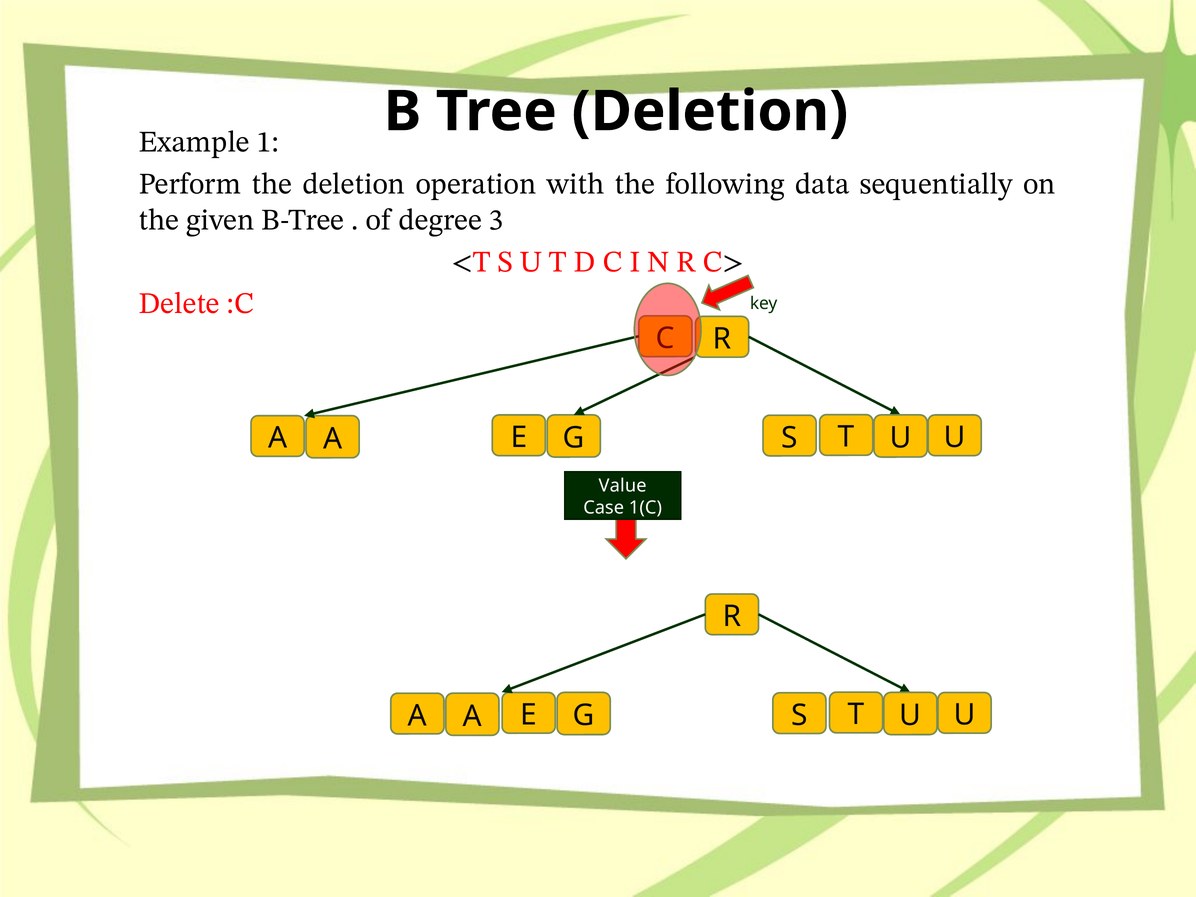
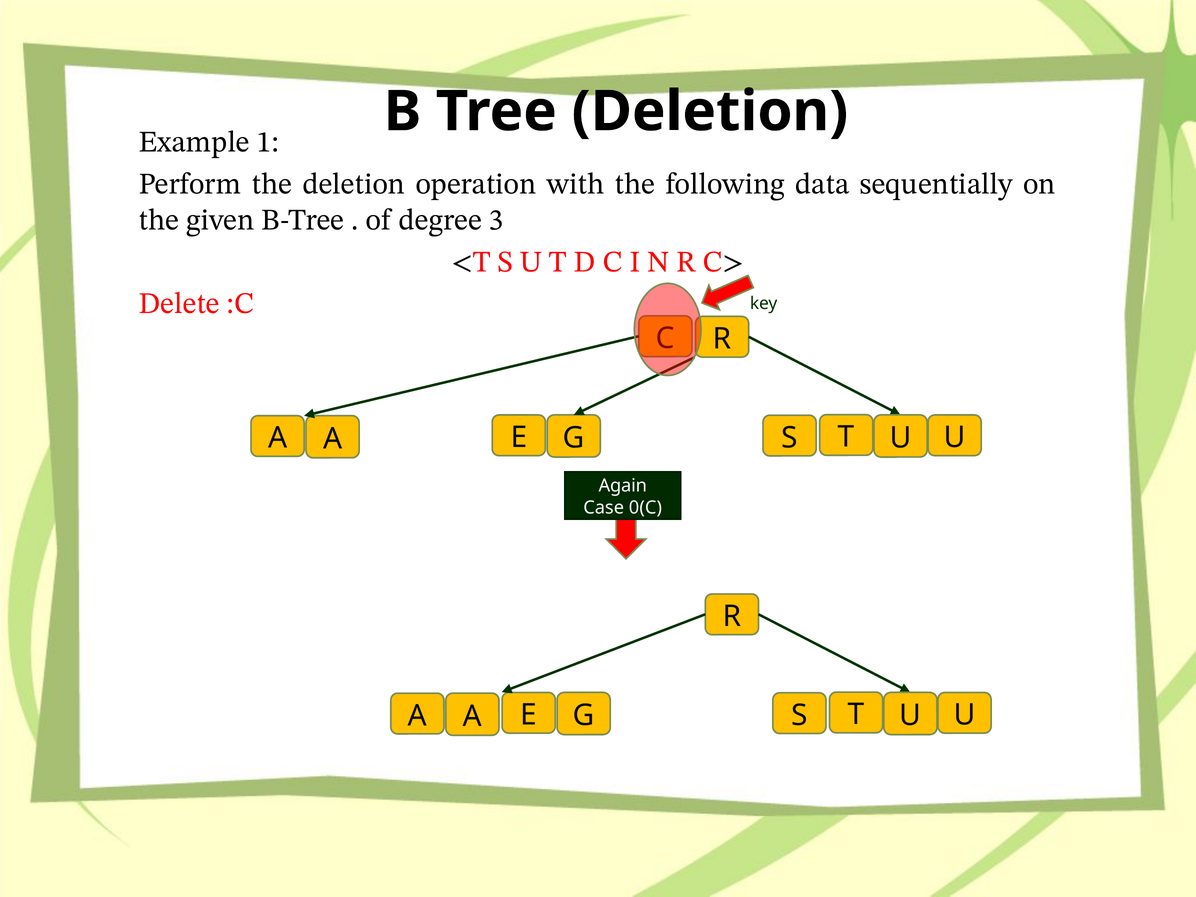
Value: Value -> Again (623, 486)
1(C: 1(C -> 0(C (645, 508)
